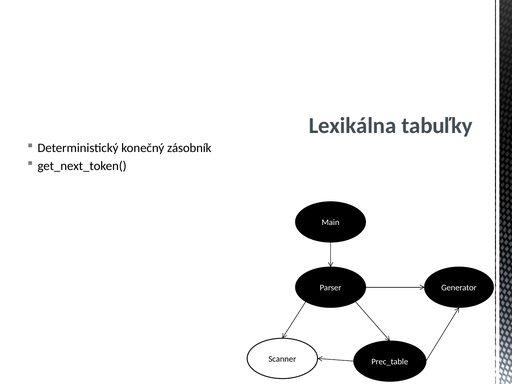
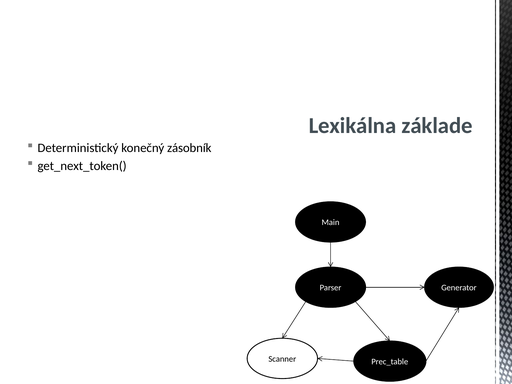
tabuľky: tabuľky -> základe (437, 126)
